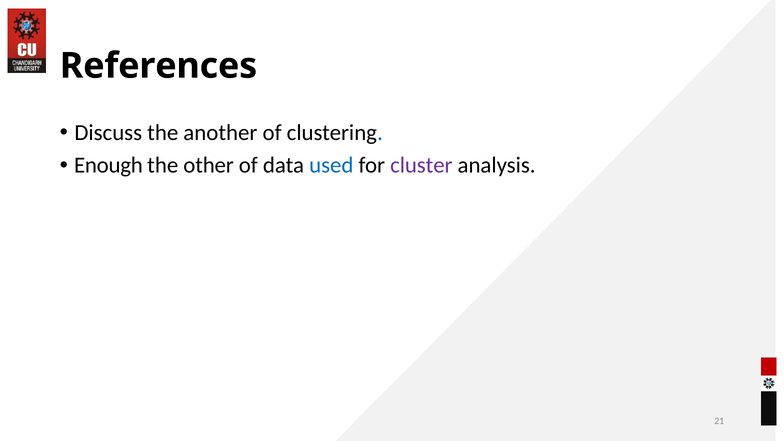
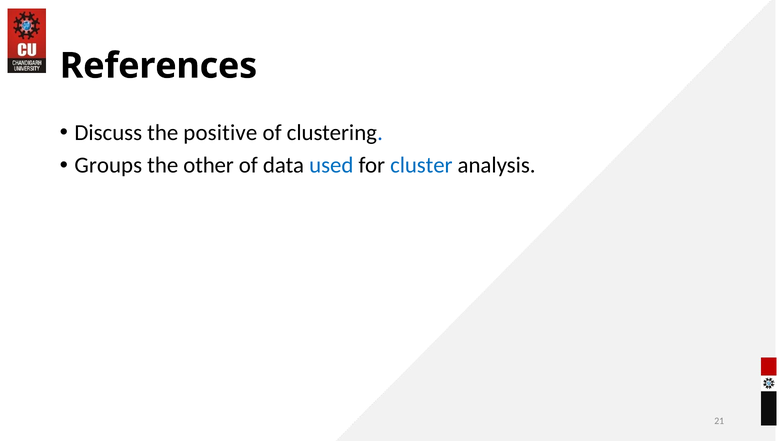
another: another -> positive (220, 133)
Enough: Enough -> Groups (108, 165)
cluster colour: purple -> blue (421, 165)
